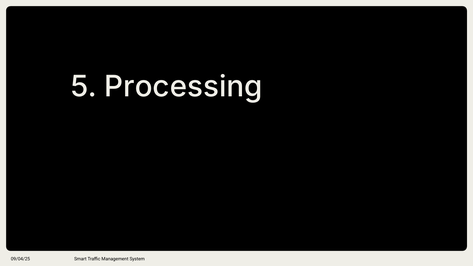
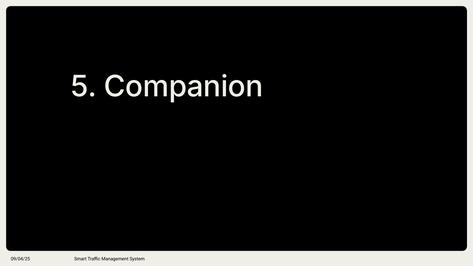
Processing: Processing -> Companion (184, 87)
